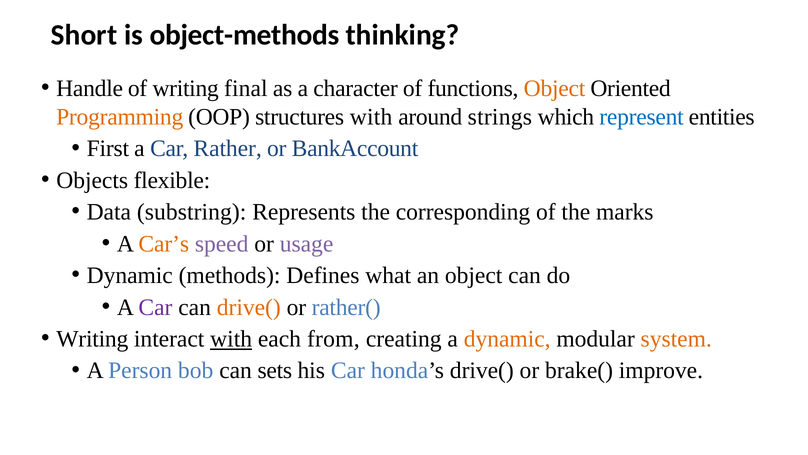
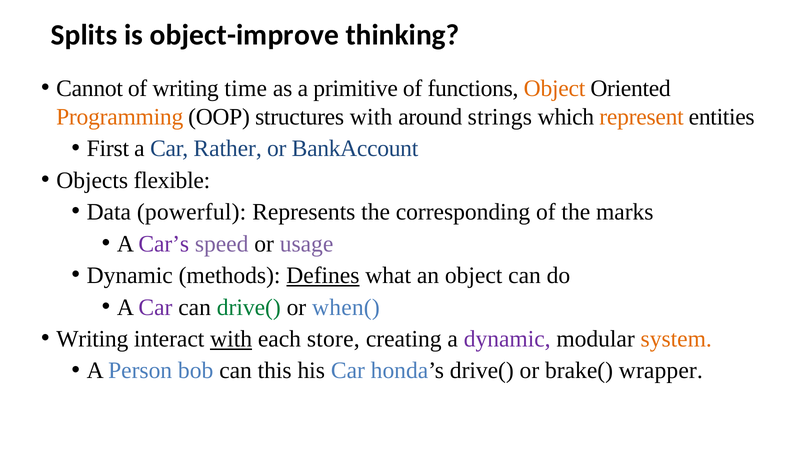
Short: Short -> Splits (84, 35)
object-methods: object-methods -> object-improve (244, 35)
Handle: Handle -> Cannot (90, 88)
final: final -> time (246, 88)
character: character -> primitive (356, 88)
represent colour: blue -> orange (642, 117)
substring: substring -> powerful (192, 212)
Car’s colour: orange -> purple (164, 243)
Defines underline: none -> present (323, 275)
drive( colour: orange -> green (249, 307)
rather(: rather( -> when( (346, 307)
from: from -> store (333, 339)
dynamic colour: orange -> purple (507, 339)
sets: sets -> this (275, 370)
improve: improve -> wrapper (661, 370)
